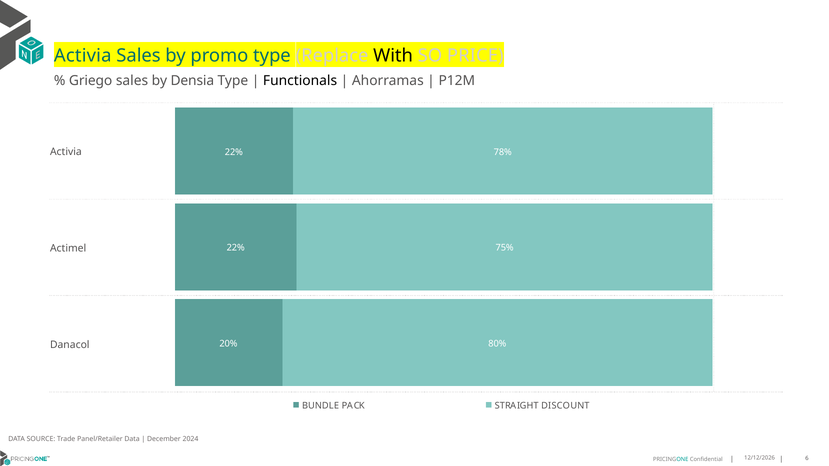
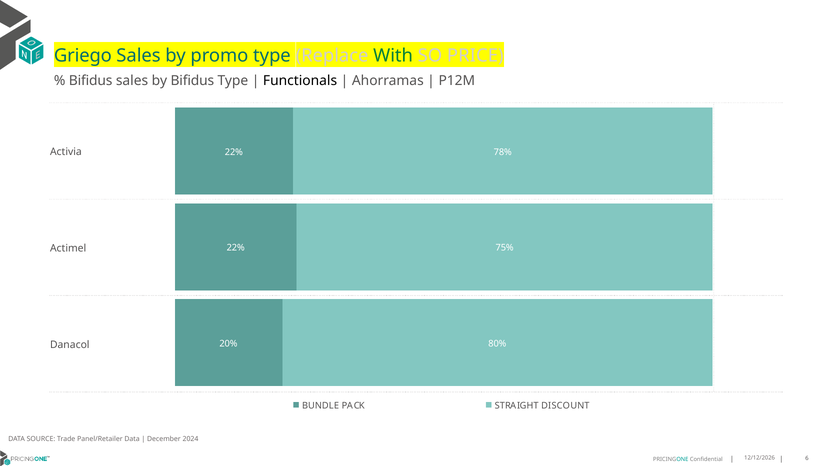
Activia: Activia -> Griego (83, 56)
With colour: black -> green (393, 56)
Griego: Griego -> Bifidus (91, 81)
by Densia: Densia -> Bifidus (192, 81)
